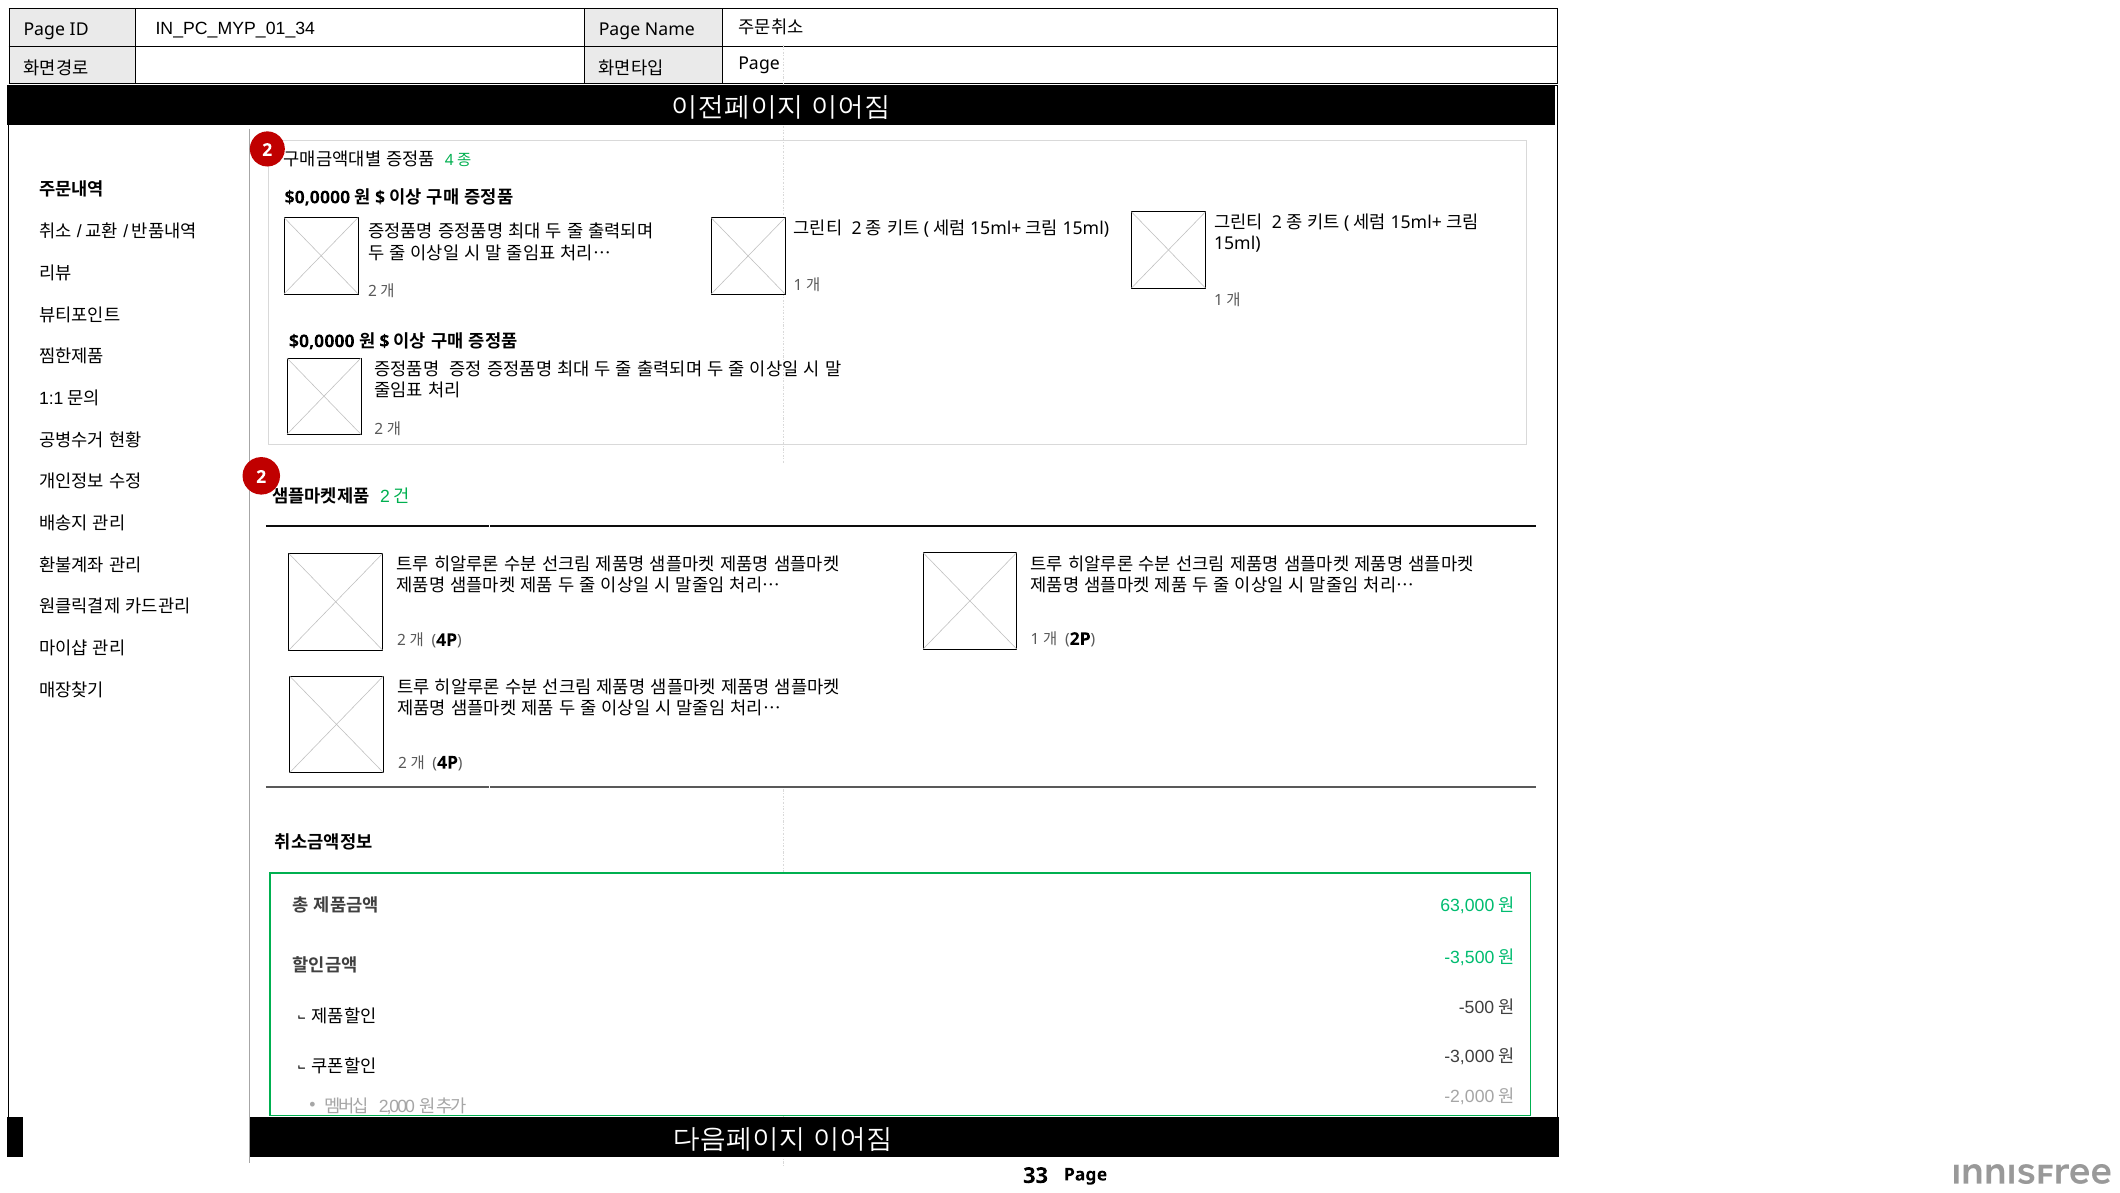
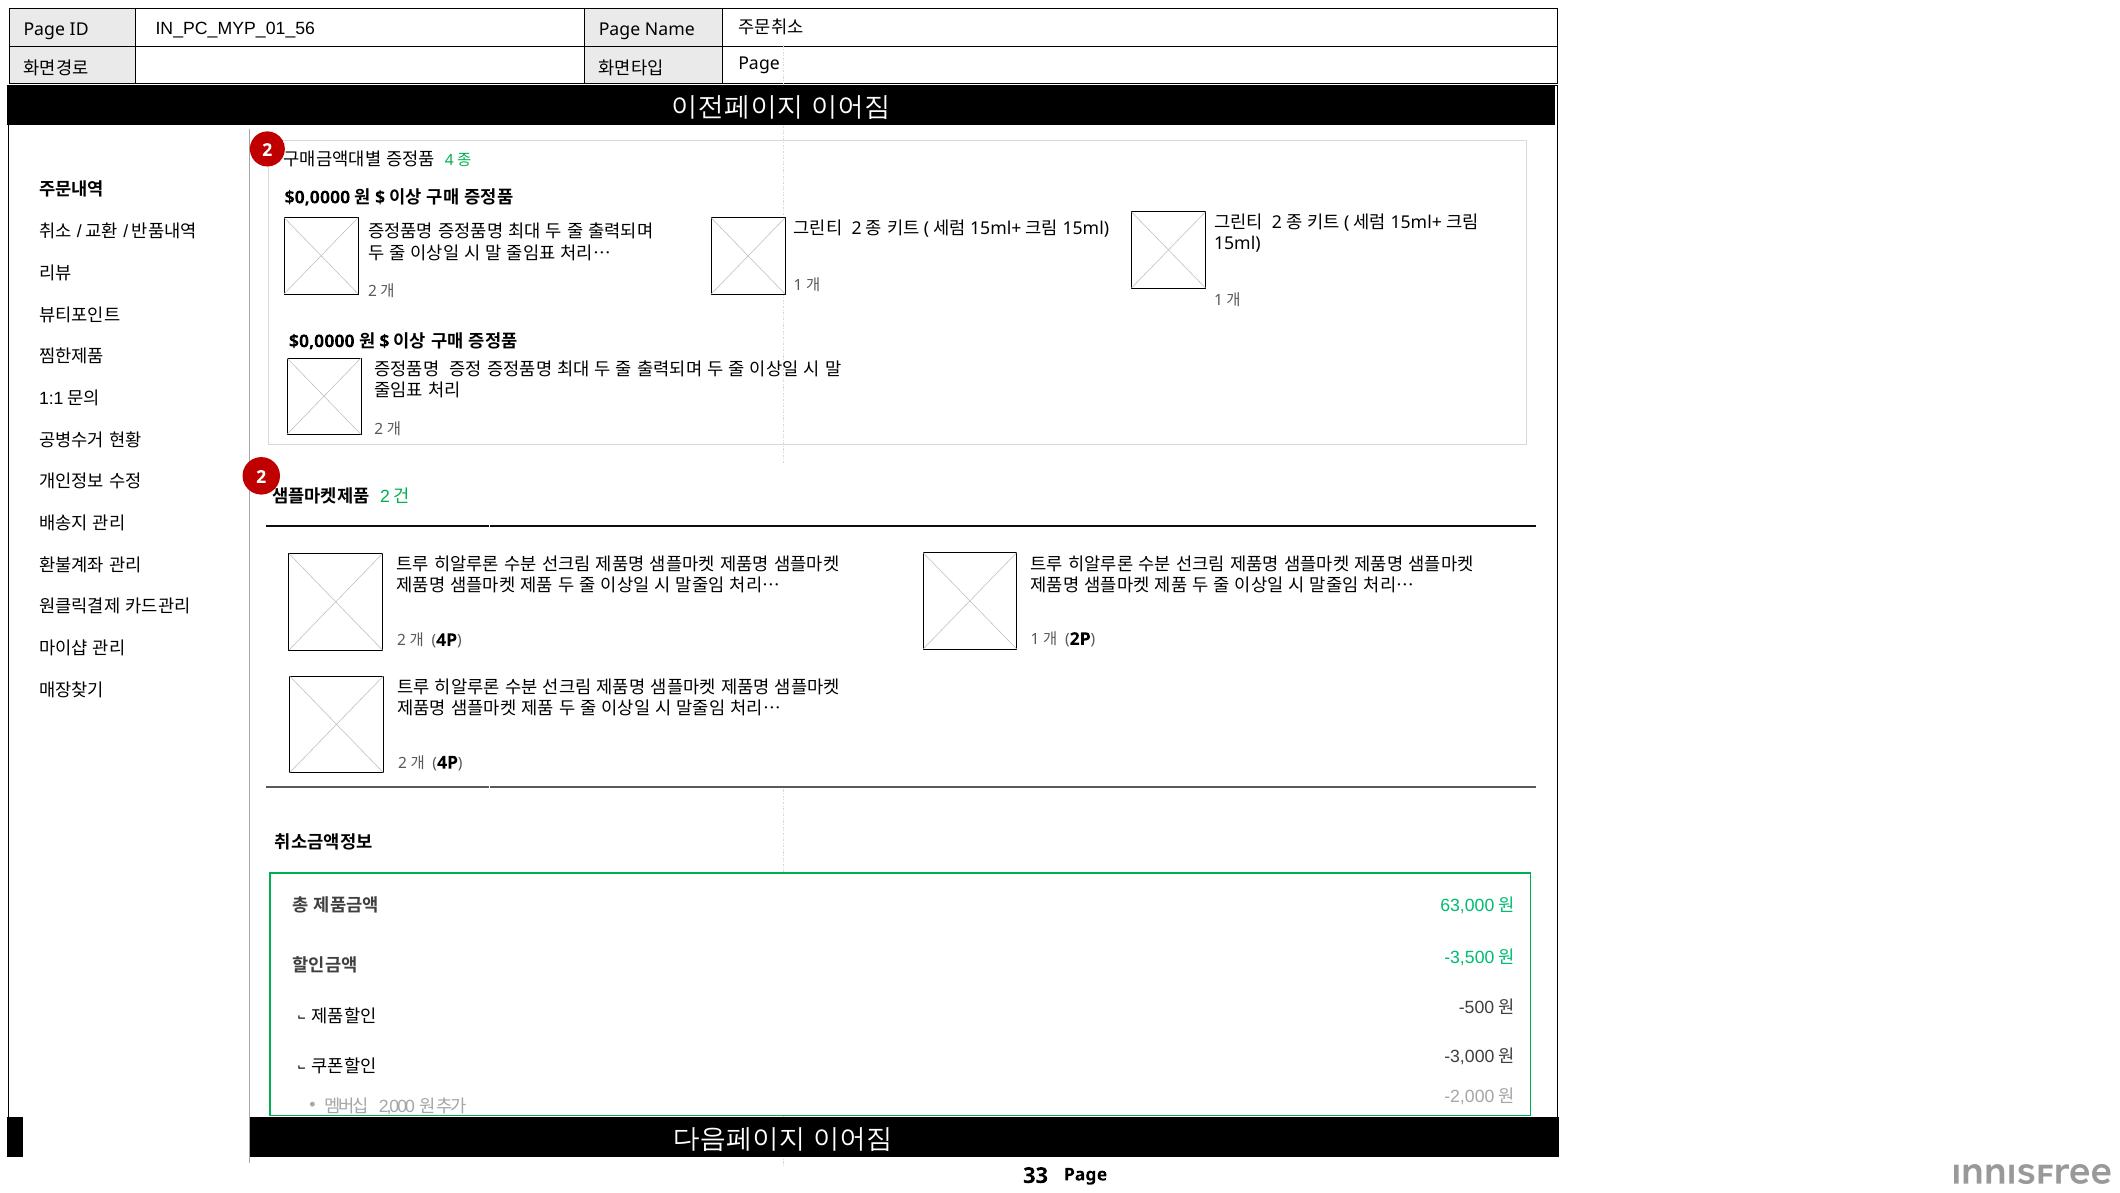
IN_PC_MYP_01_34: IN_PC_MYP_01_34 -> IN_PC_MYP_01_56 (235, 29)
